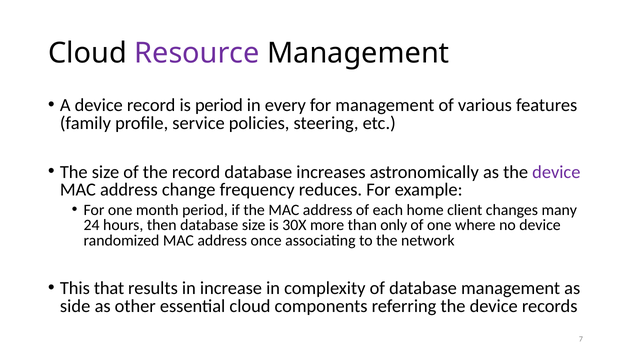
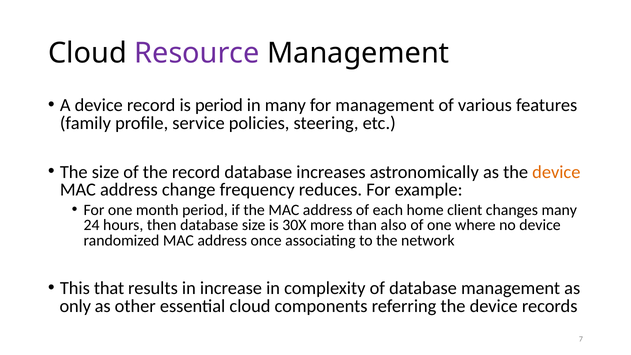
in every: every -> many (285, 105)
device colour: purple -> orange (556, 172)
only: only -> also (394, 225)
side: side -> only (75, 306)
